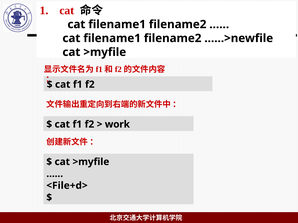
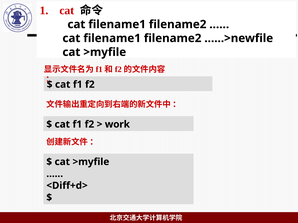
<File+d>: <File+d> -> <Diff+d> (67, 186)
